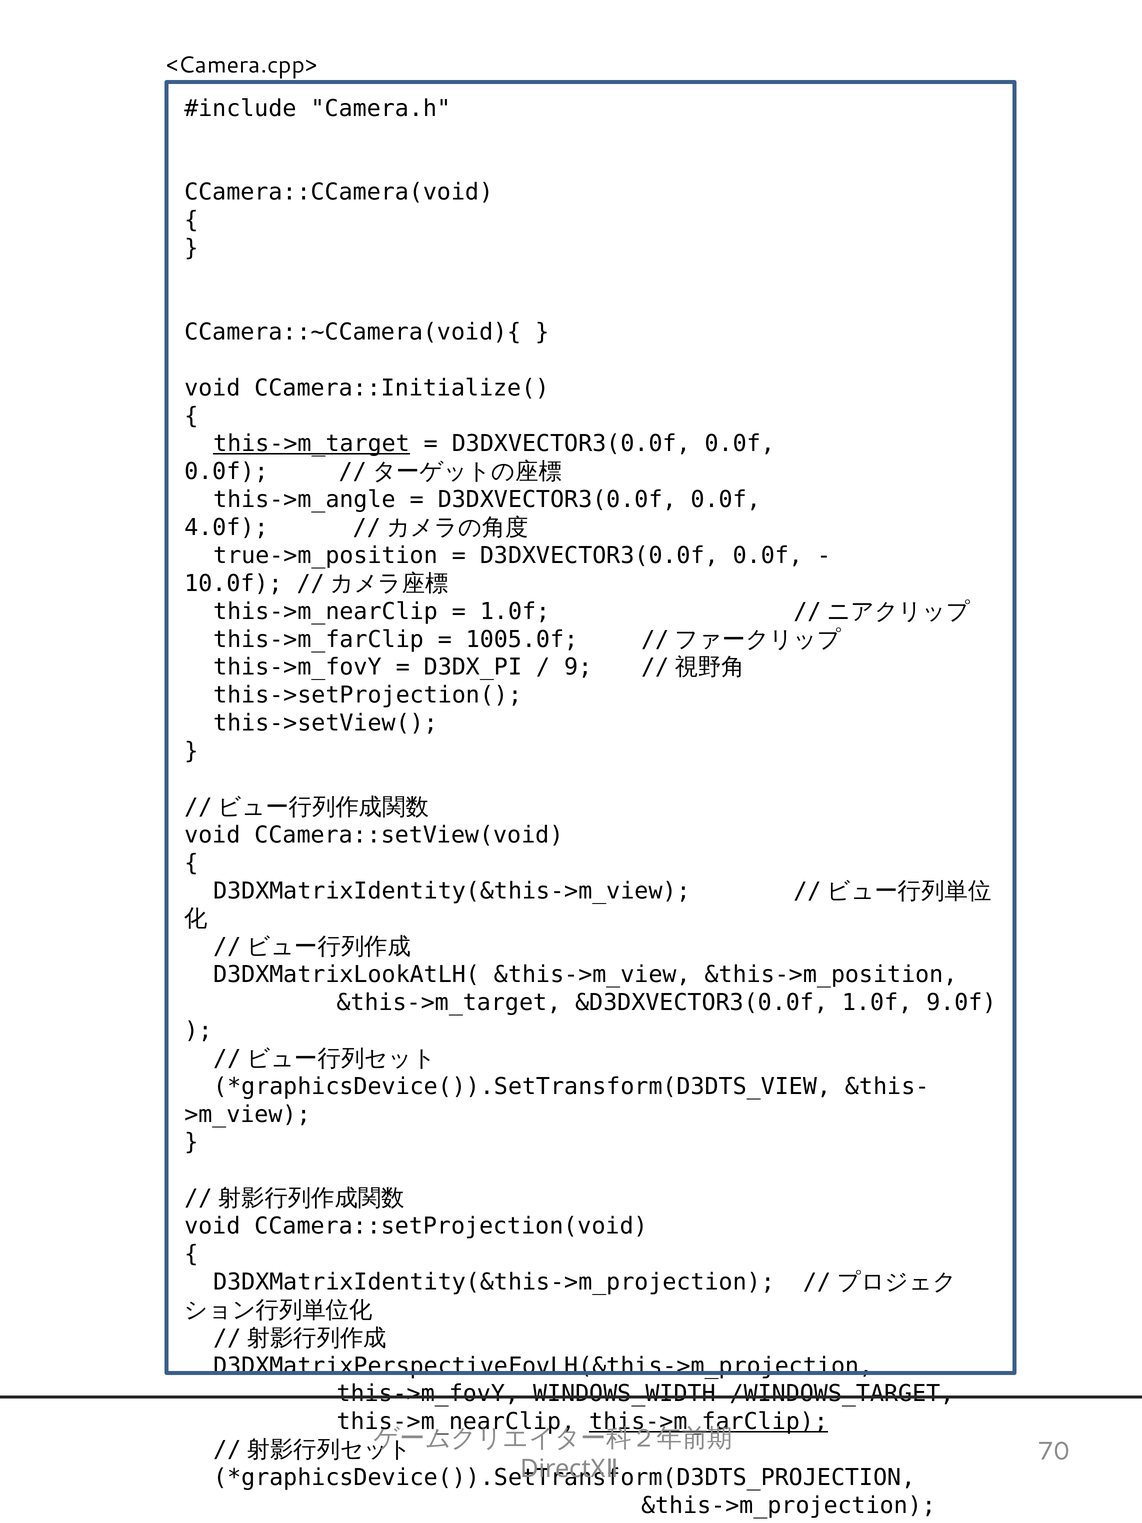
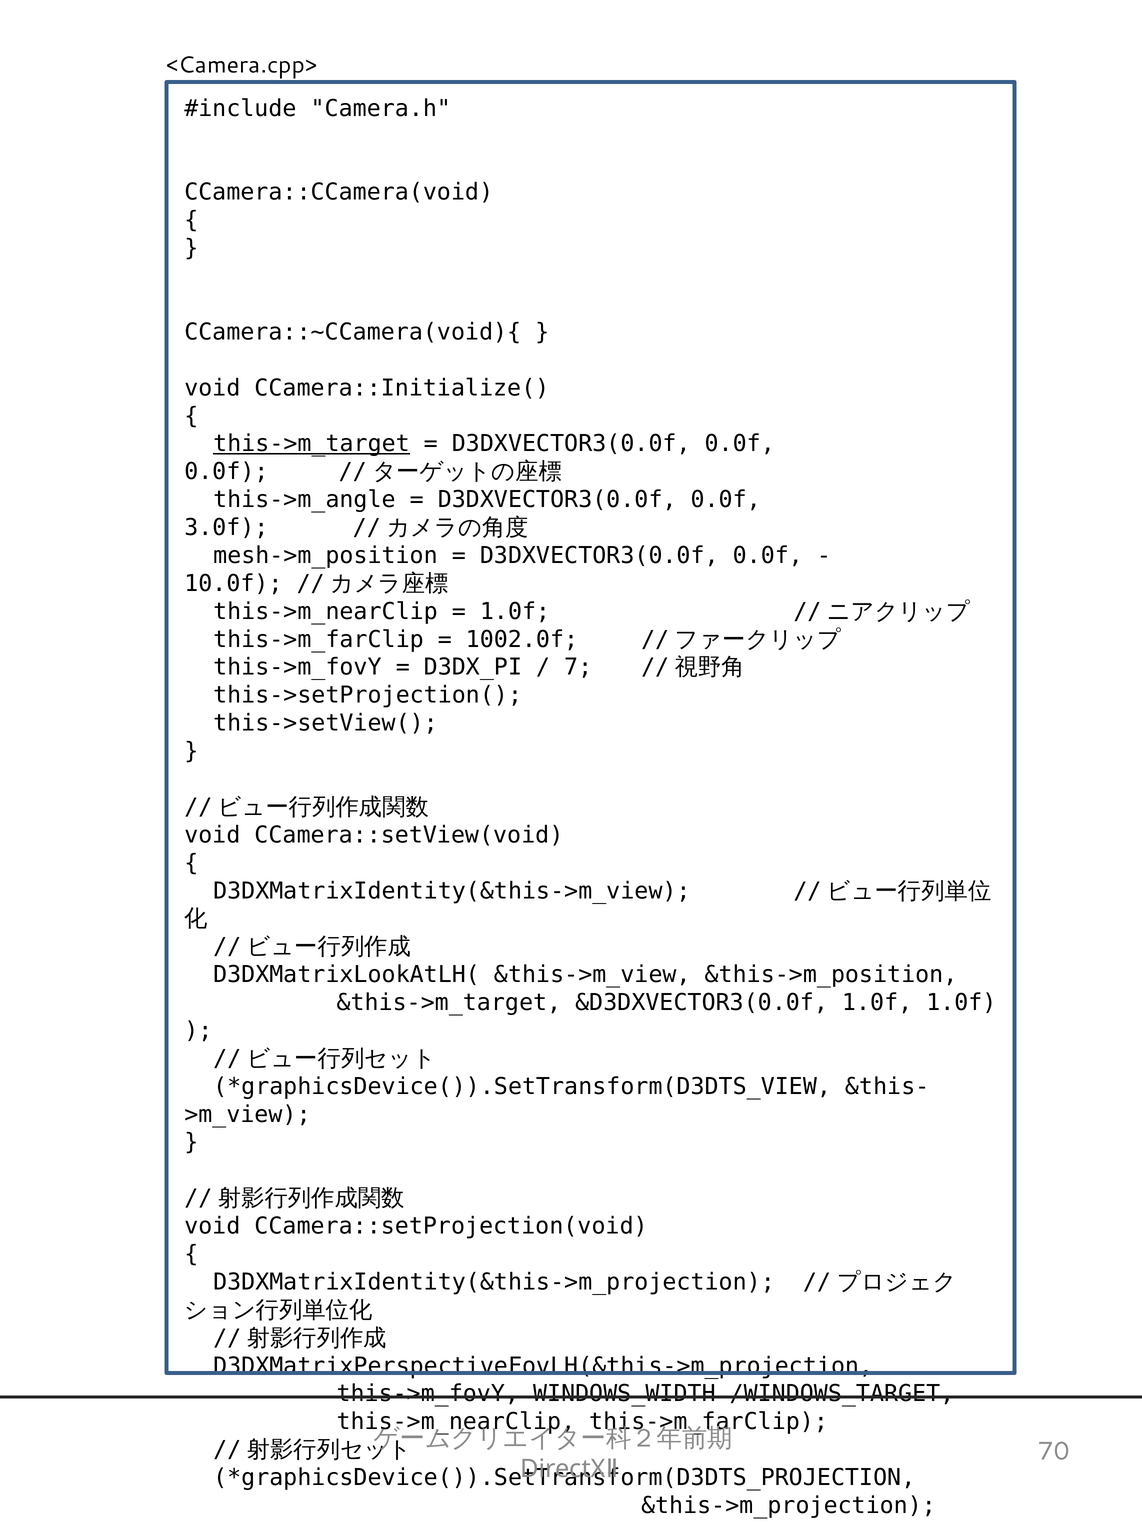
4.0f: 4.0f -> 3.0f (226, 527)
true->m_position: true->m_position -> mesh->m_position (325, 555)
1005.0f: 1005.0f -> 1002.0f (522, 639)
9: 9 -> 7 (578, 667)
1.0f 9.0f: 9.0f -> 1.0f (961, 1002)
this->m_farClip underline: present -> none (709, 1421)
